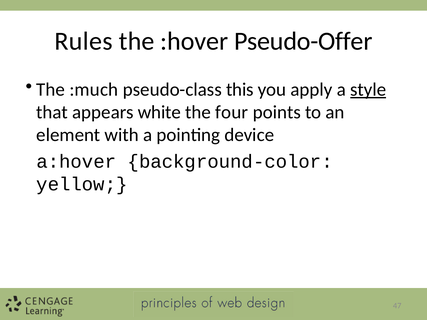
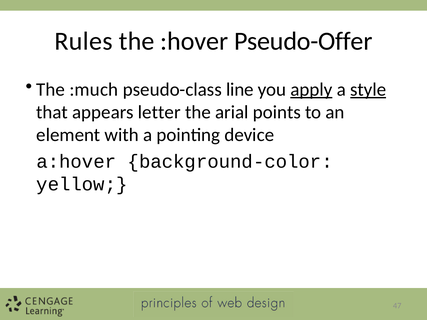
this: this -> line (240, 90)
apply underline: none -> present (311, 90)
white: white -> letter (159, 112)
four: four -> arial (232, 112)
